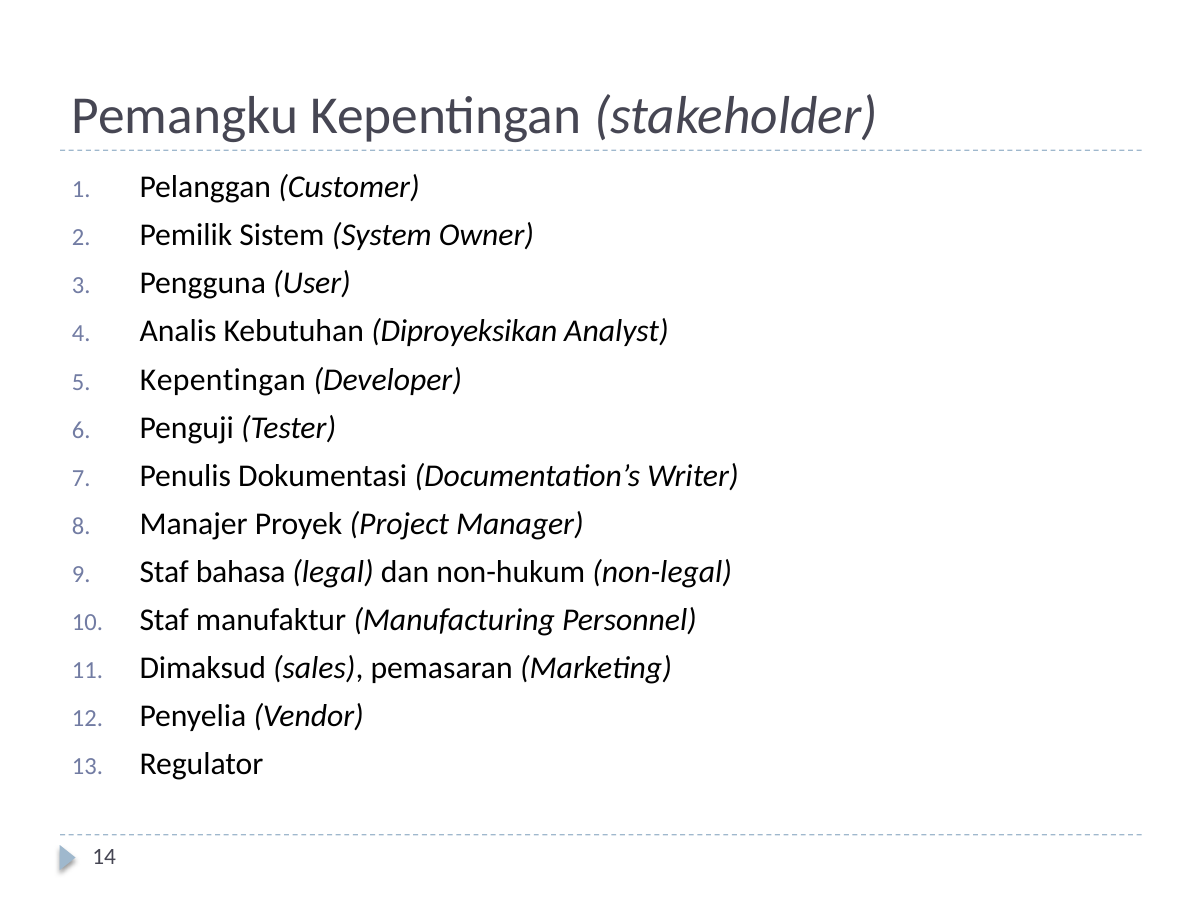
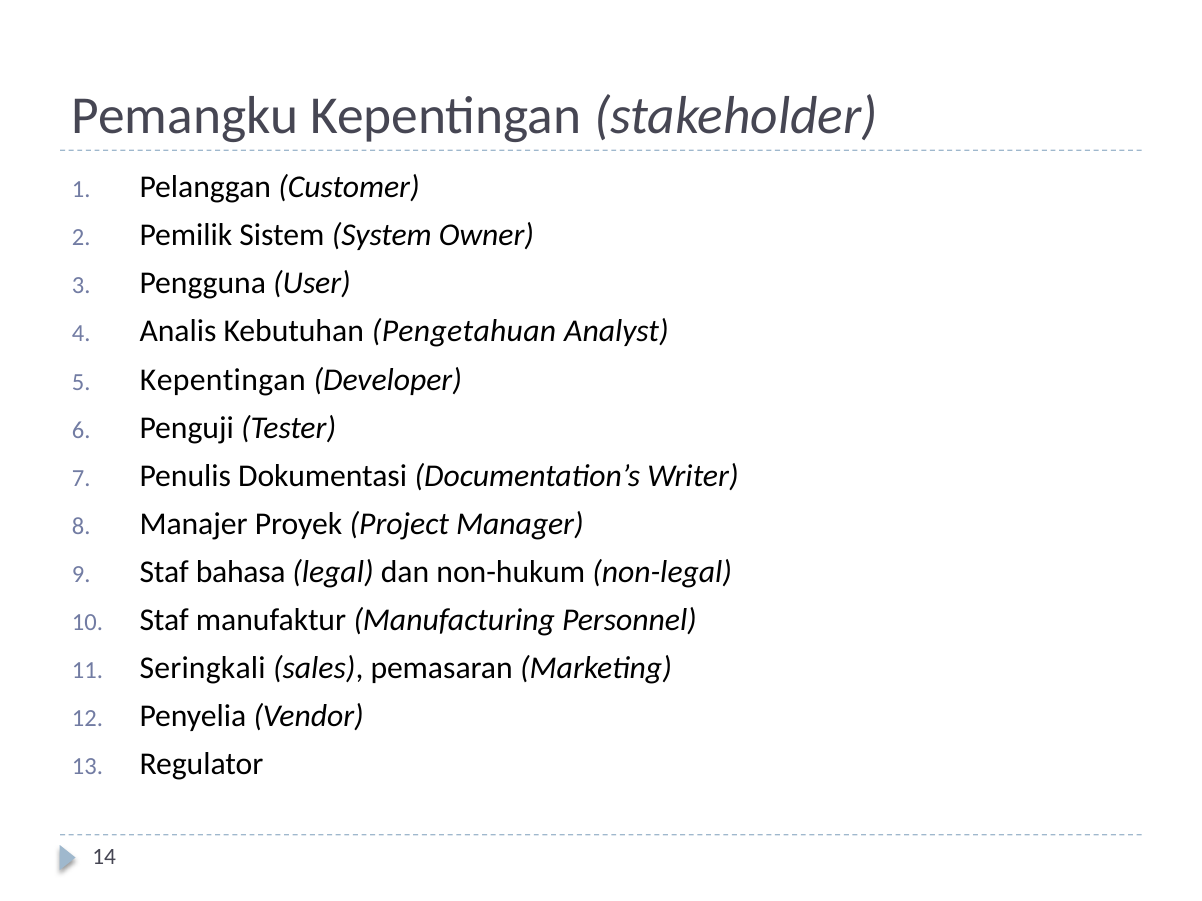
Diproyeksikan: Diproyeksikan -> Pengetahuan (464, 332)
Dimaksud: Dimaksud -> Seringkali (203, 668)
